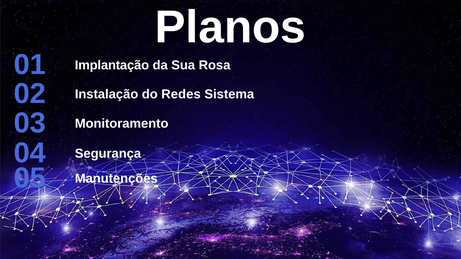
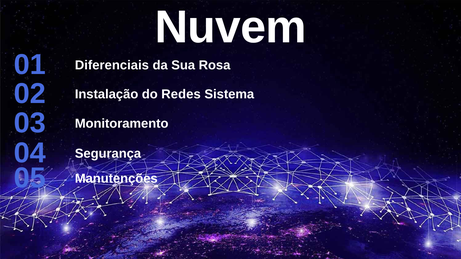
Planos: Planos -> Nuvem (231, 27)
Implantação: Implantação -> Diferenciais (112, 65)
